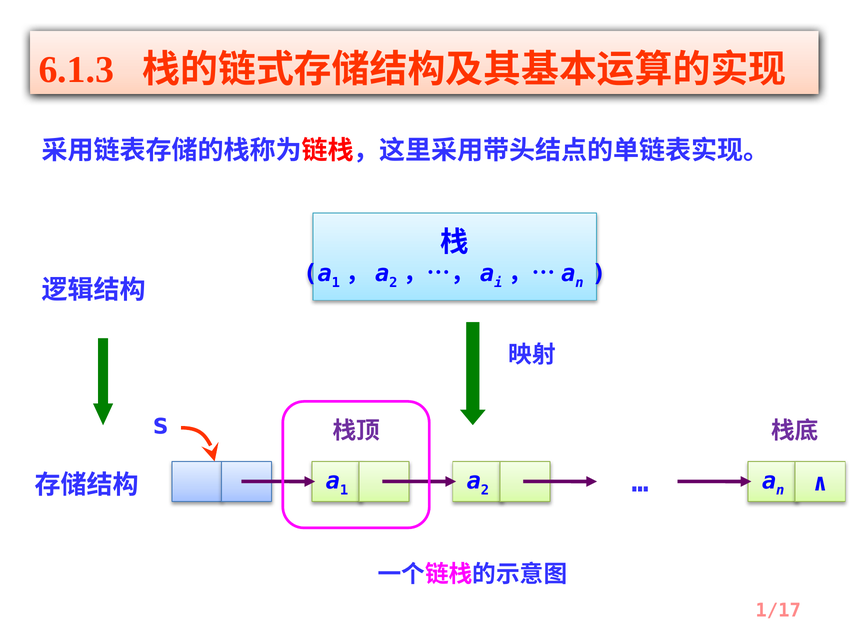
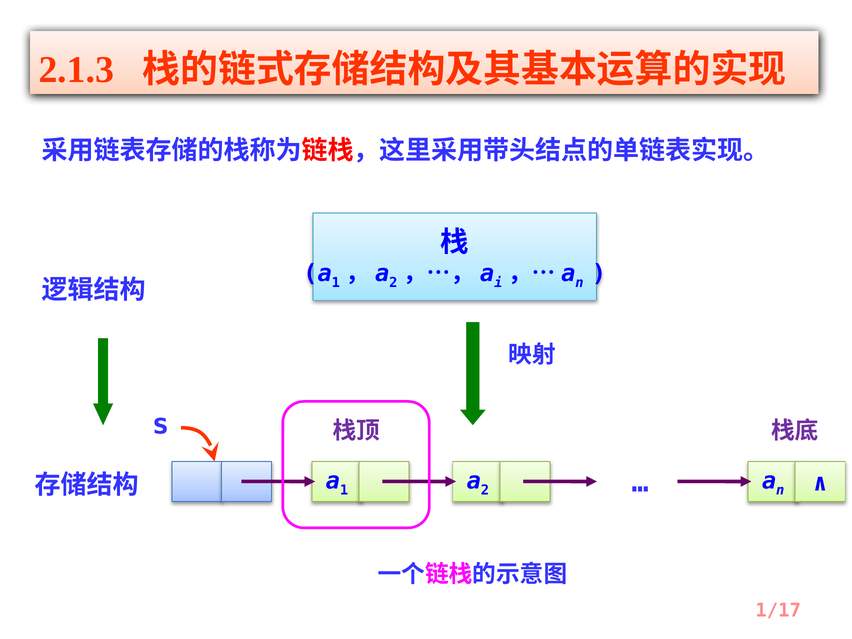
6.1.3: 6.1.3 -> 2.1.3 (76, 70)
